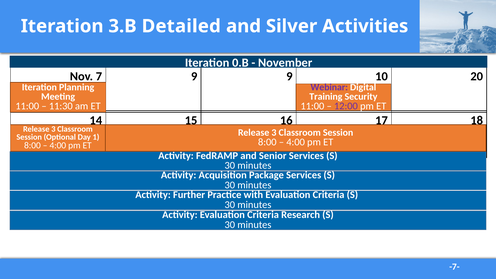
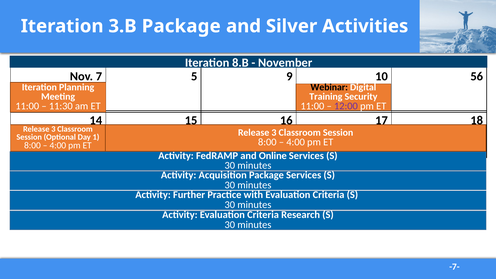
3.B Detailed: Detailed -> Package (181, 26)
0.B: 0.B -> 8.B (240, 63)
9: 9 -> 5 (194, 76)
20: 20 -> 56 (477, 76)
Webinar colour: purple -> black (329, 87)
Senior: Senior -> Online (273, 156)
